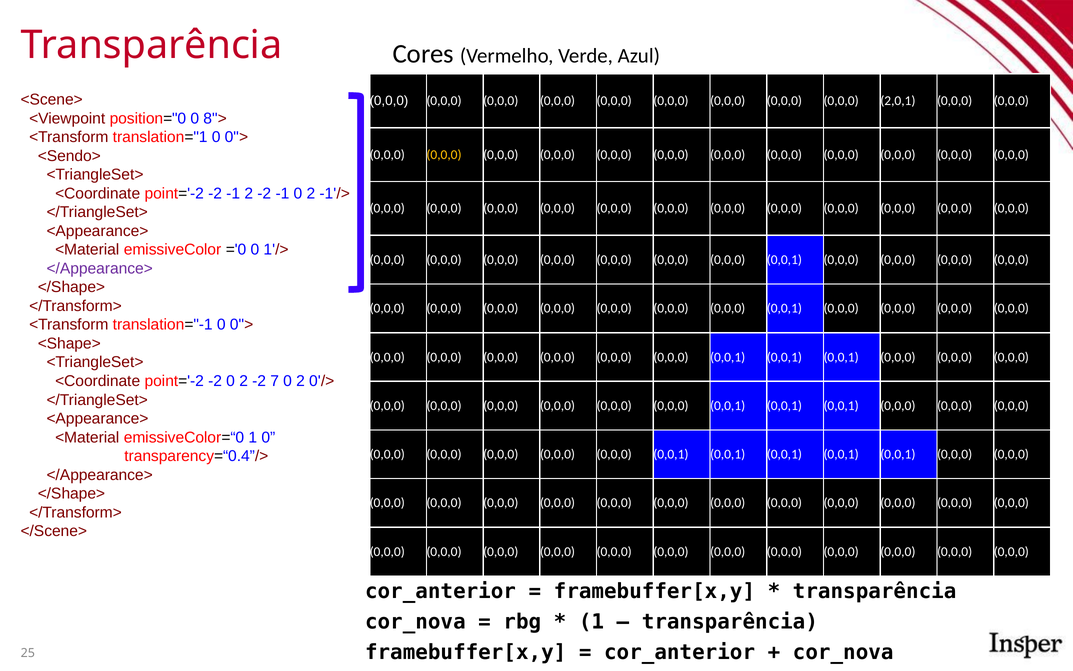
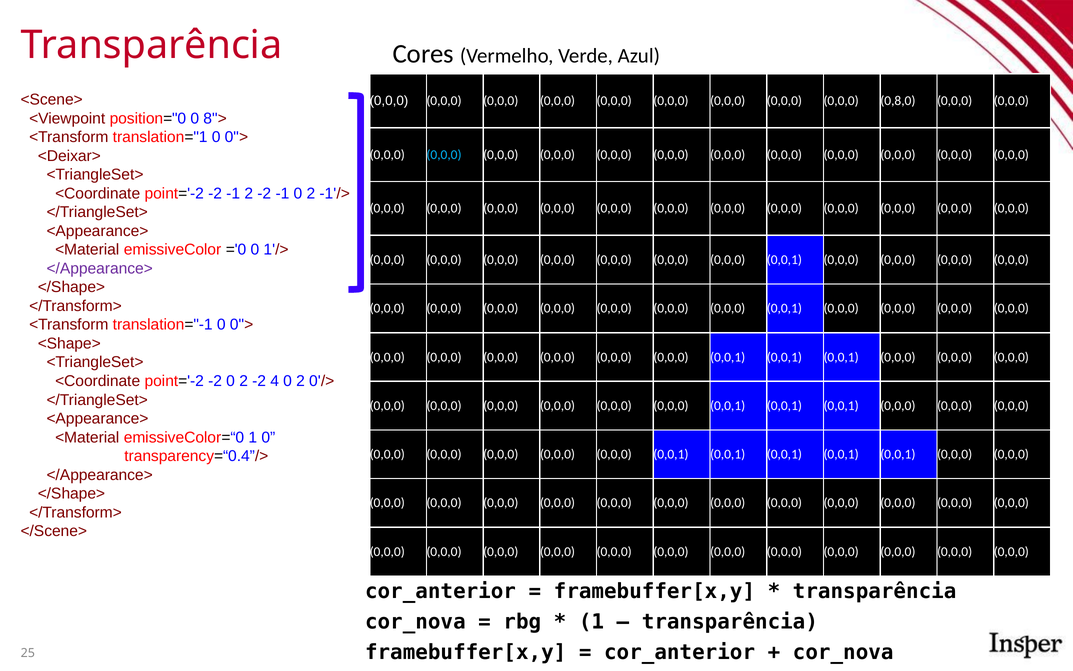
2,0,1: 2,0,1 -> 0,8,0 (898, 101)
<Sendo>: <Sendo> -> <Deixar> (69, 156)
0,0,0 colour: yellow -> light blue (444, 155)
7: 7 -> 4 (275, 381)
